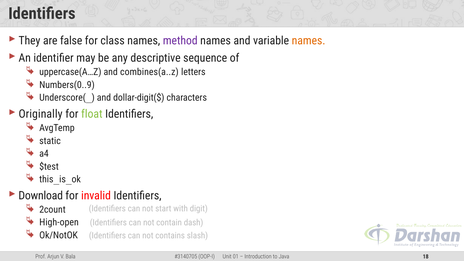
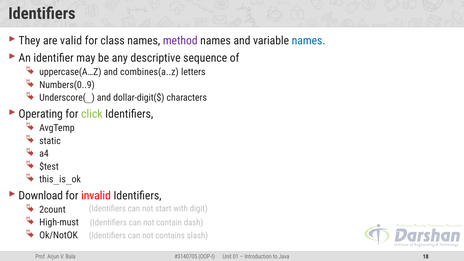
false: false -> valid (71, 41)
names colour: orange -> blue (309, 41)
Originally: Originally -> Operating (41, 114)
float: float -> click (92, 114)
High-open: High-open -> High-must (59, 222)
